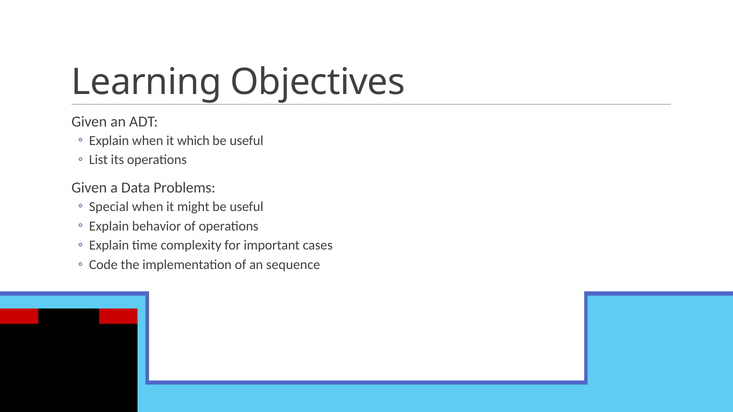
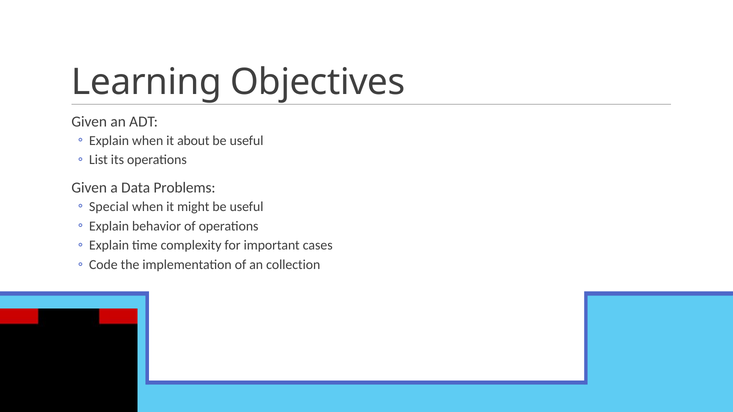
which: which -> about (193, 141)
sequence: sequence -> collection (293, 265)
